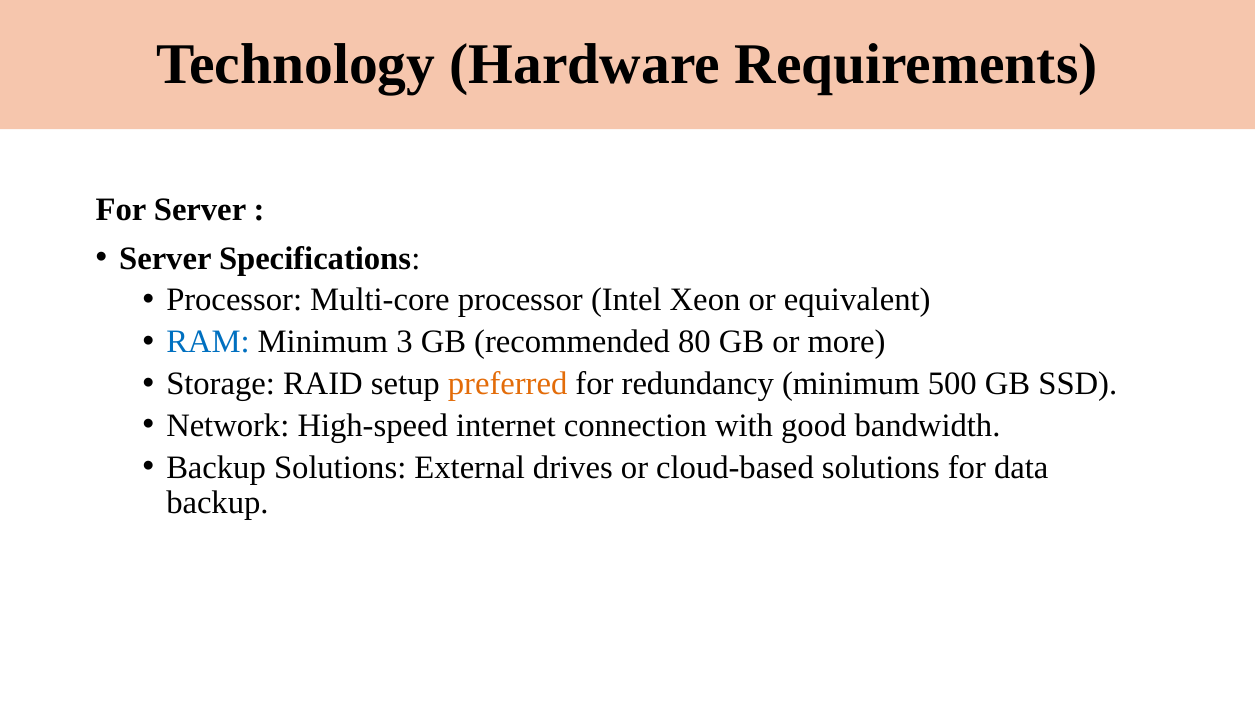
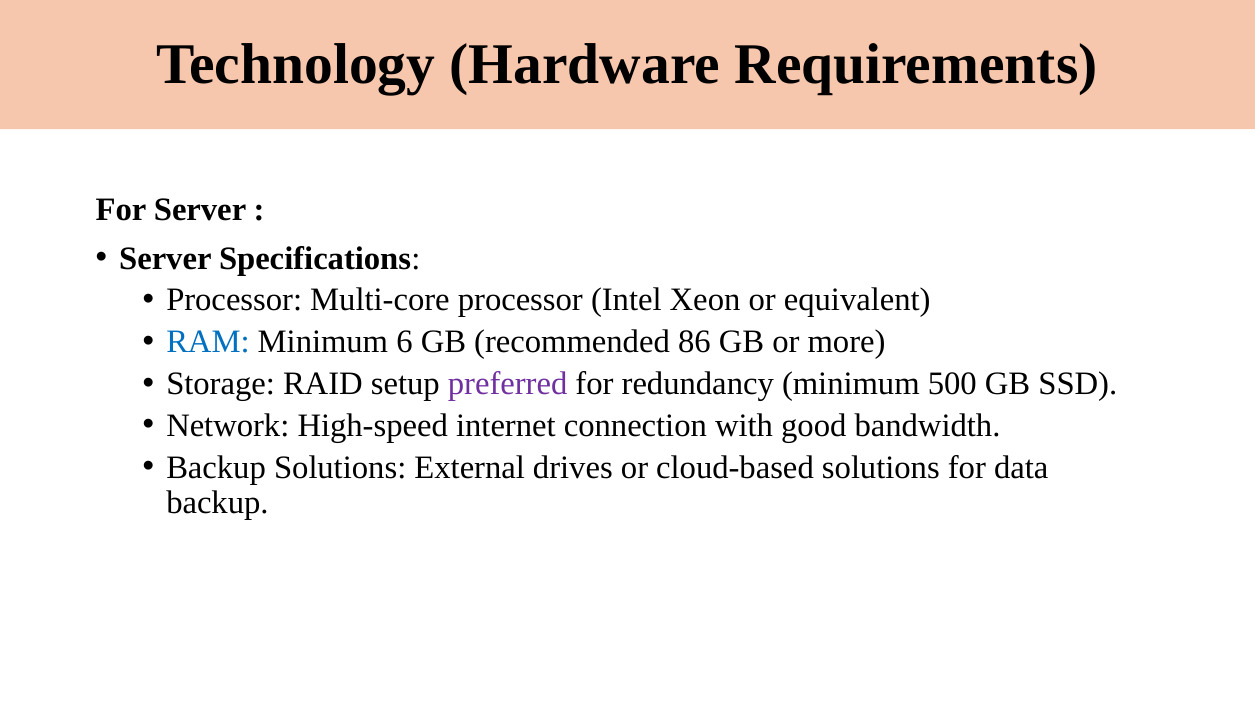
3: 3 -> 6 (404, 342)
80: 80 -> 86 (694, 342)
preferred colour: orange -> purple (508, 384)
